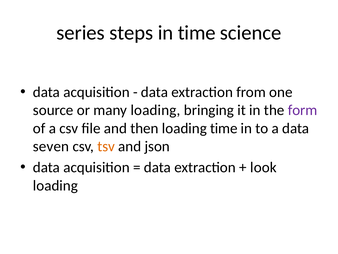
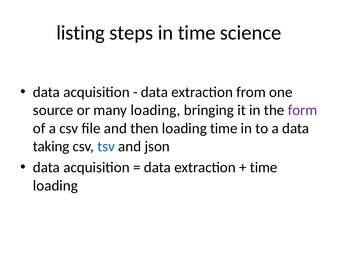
series: series -> listing (81, 33)
seven: seven -> taking (51, 146)
tsv colour: orange -> blue (106, 146)
look: look -> time (264, 167)
